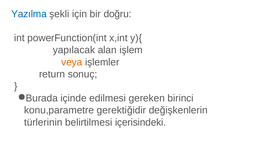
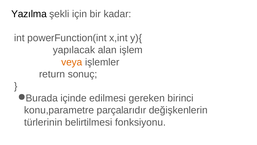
Yazılma colour: blue -> black (29, 14)
doğru: doğru -> kadar (117, 14)
gerektiğidir: gerektiğidir -> parçalarıdır (121, 110)
içerisindeki: içerisindeki -> fonksiyonu (140, 122)
